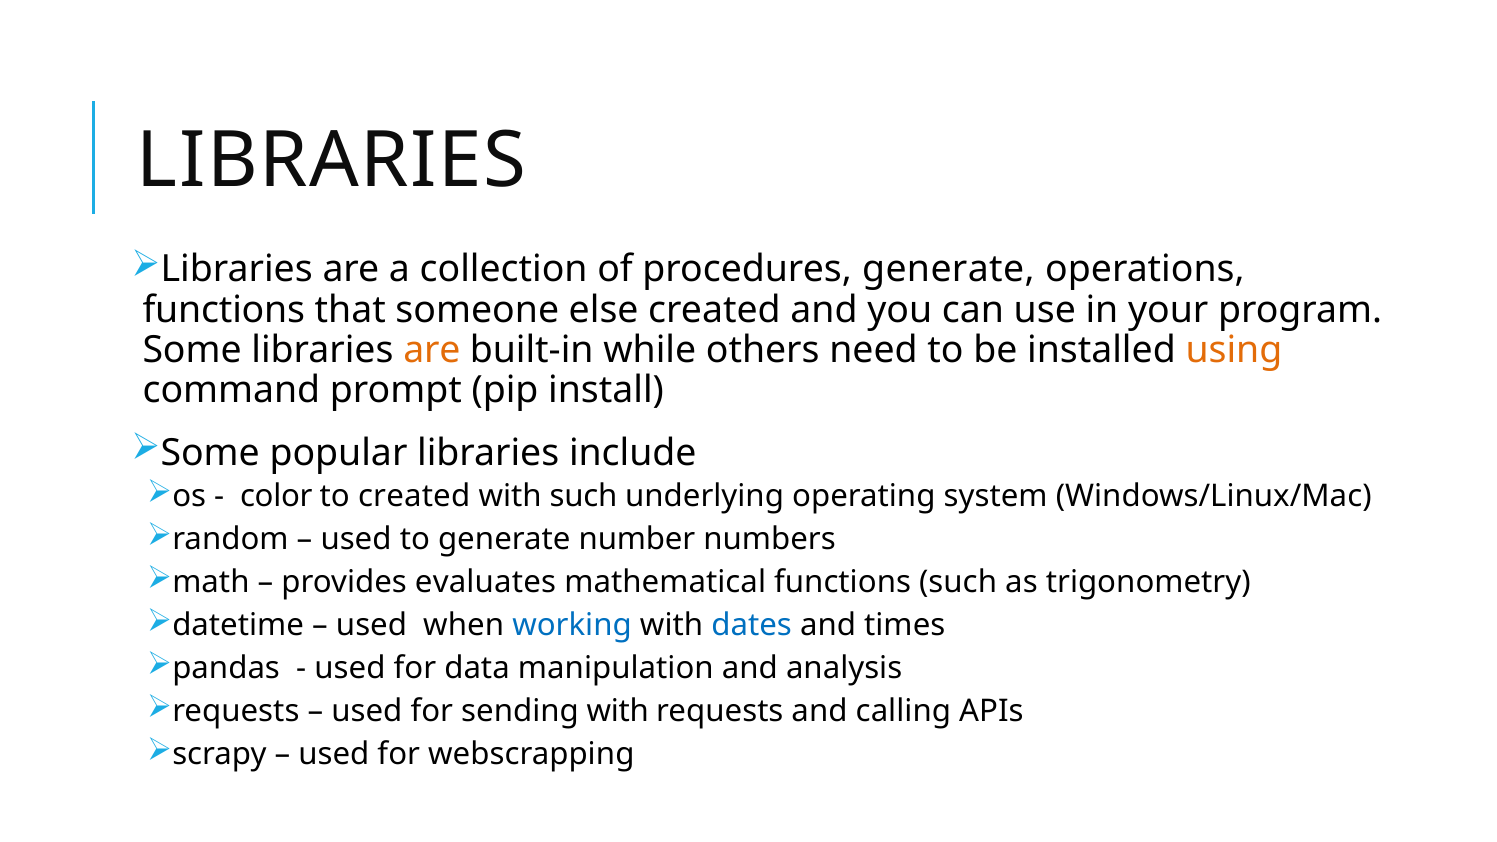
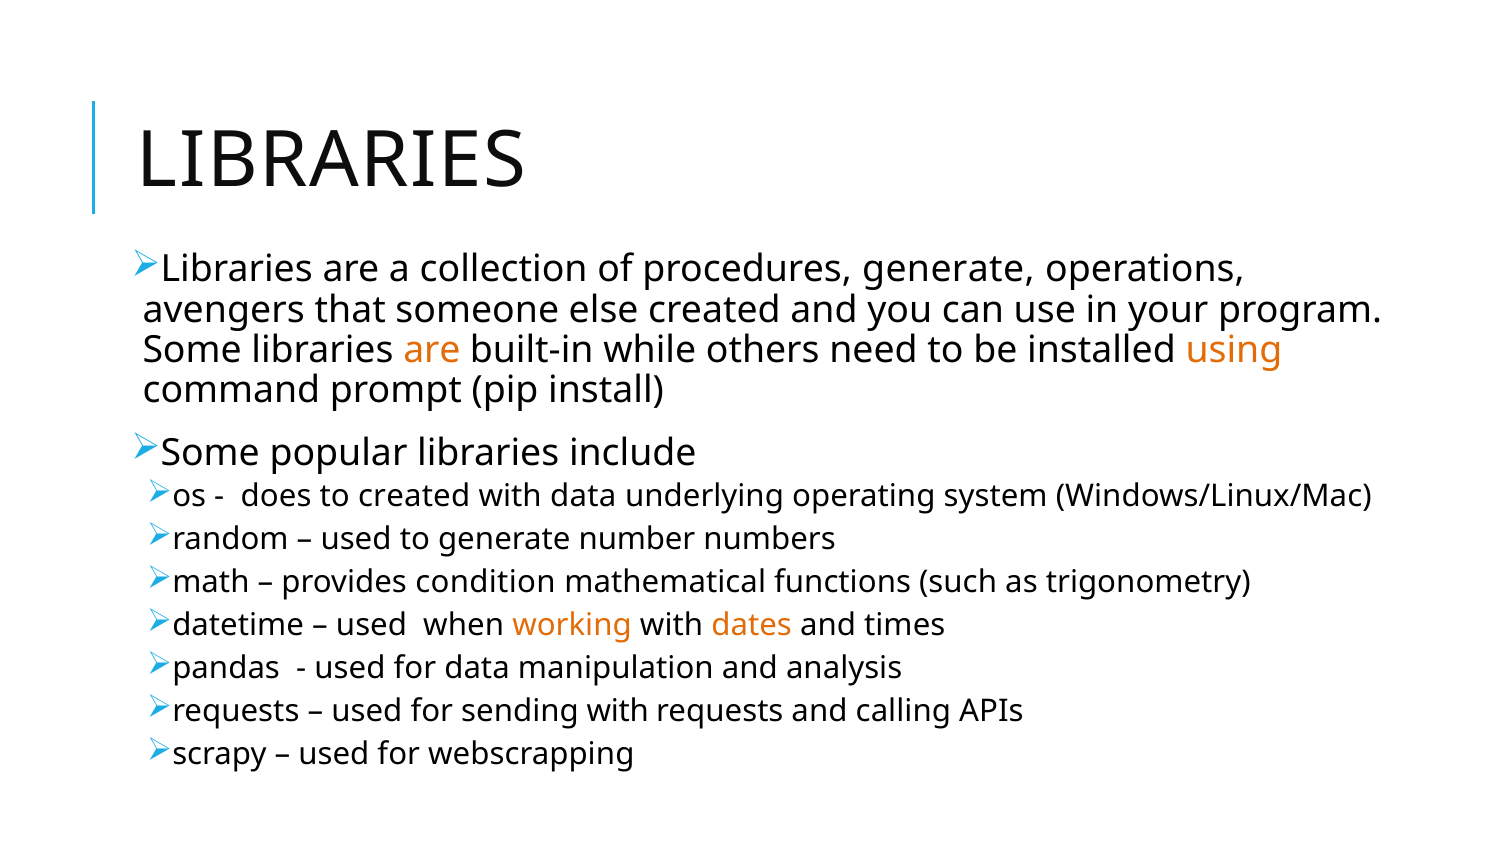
functions: functions -> avengers (224, 310)
color: color -> does (276, 496)
with such: such -> data (583, 496)
evaluates: evaluates -> condition (485, 582)
working colour: blue -> orange (572, 625)
dates colour: blue -> orange (752, 625)
